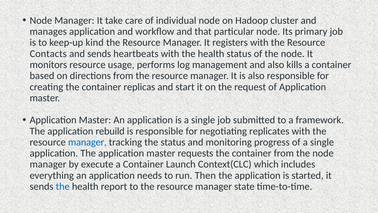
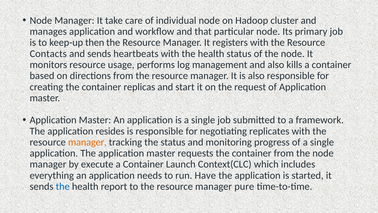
kind: kind -> then (95, 43)
rebuild: rebuild -> resides (110, 131)
manager colour: blue -> orange (87, 142)
Then: Then -> Have (205, 175)
state: state -> pure (244, 186)
